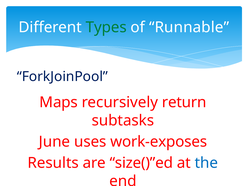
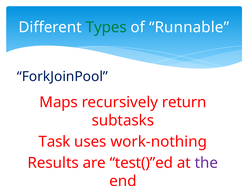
June: June -> Task (54, 142)
work-exposes: work-exposes -> work-nothing (159, 142)
size()”ed: size()”ed -> test()”ed (141, 163)
the colour: blue -> purple (206, 163)
